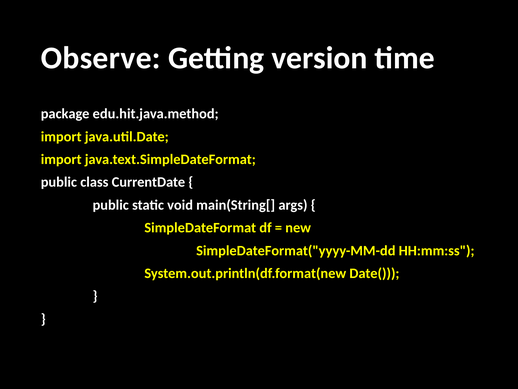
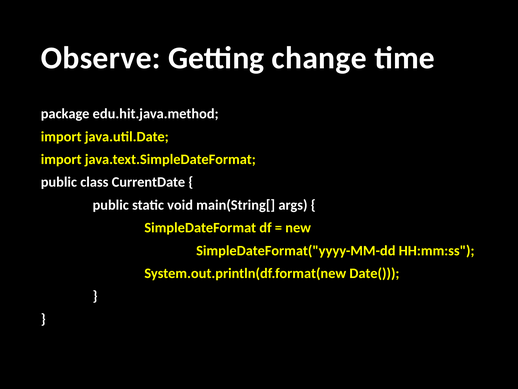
version: version -> change (319, 58)
